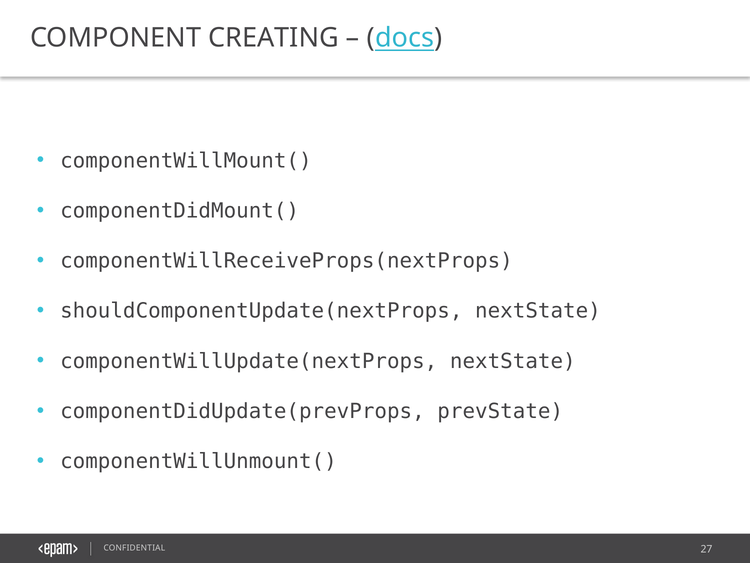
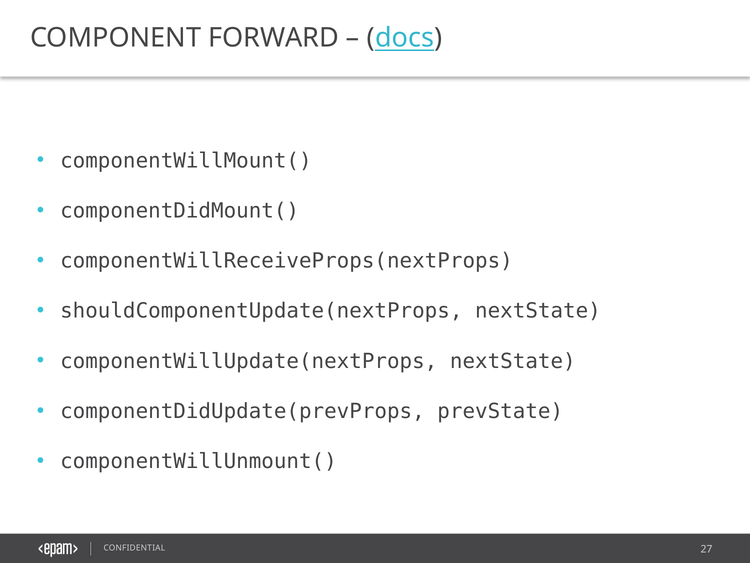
CREATING: CREATING -> FORWARD (274, 38)
